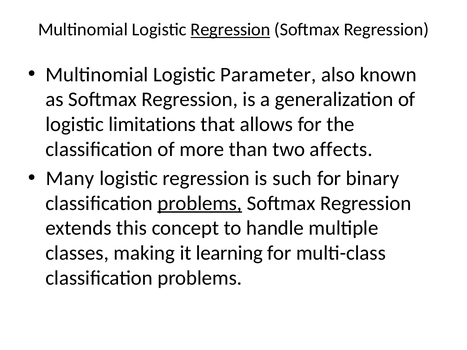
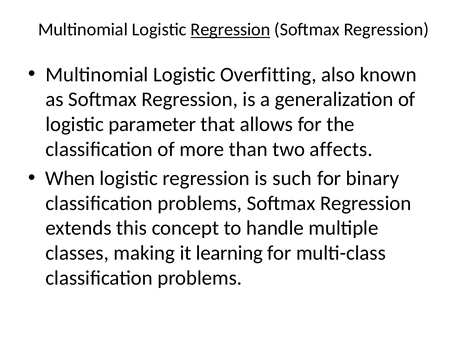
Parameter: Parameter -> Overfitting (268, 75)
limitations: limitations -> parameter (152, 124)
Many: Many -> When (70, 178)
problems underline: present -> none (200, 203)
